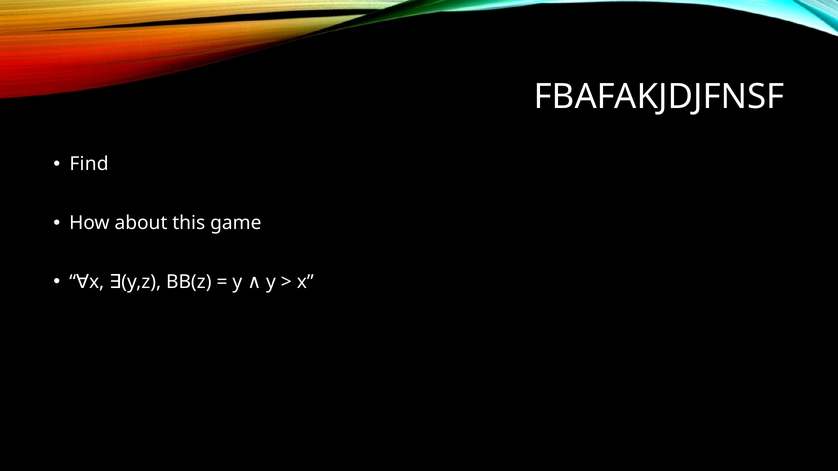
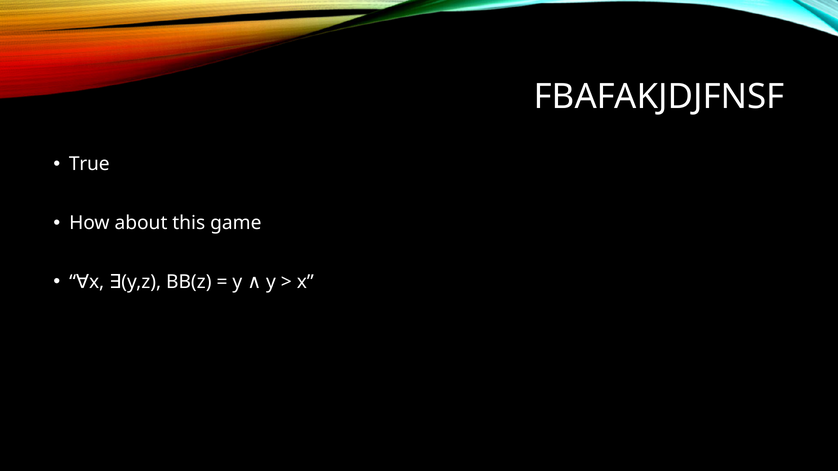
Find: Find -> True (89, 164)
